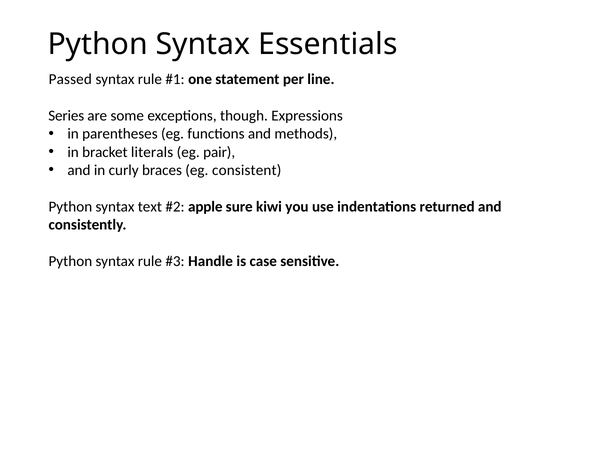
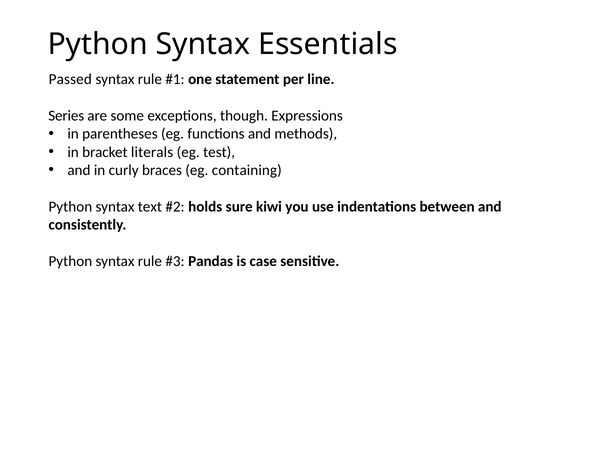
pair: pair -> test (219, 152)
consistent: consistent -> containing (247, 170)
apple: apple -> holds (205, 206)
returned: returned -> between (447, 206)
Handle: Handle -> Pandas (211, 261)
